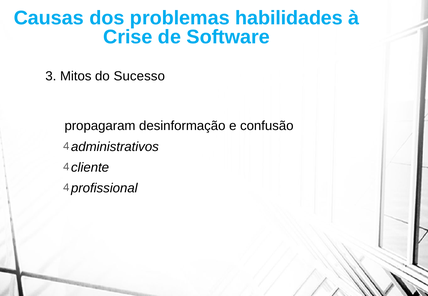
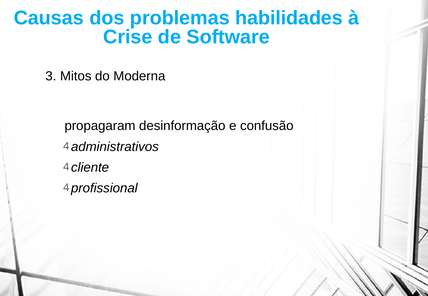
Sucesso: Sucesso -> Moderna (139, 76)
